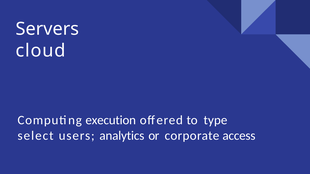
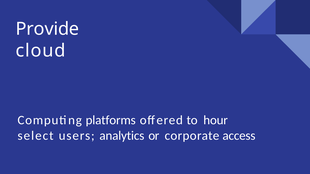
Servers: Servers -> Provide (47, 29)
execution: execution -> platforms (111, 120)
type: type -> hour (216, 120)
